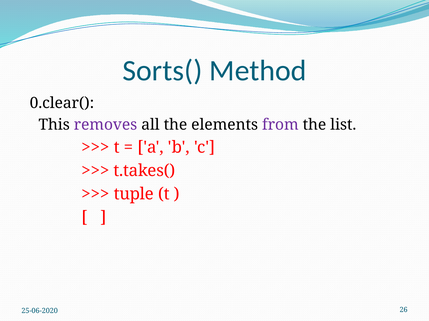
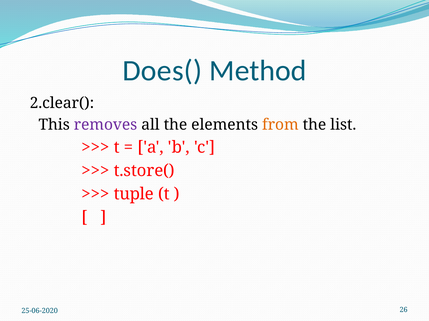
Sorts(: Sorts( -> Does( (162, 71)
0.clear(: 0.clear( -> 2.clear( (62, 103)
from colour: purple -> orange (280, 125)
t.takes(: t.takes( -> t.store( (144, 171)
